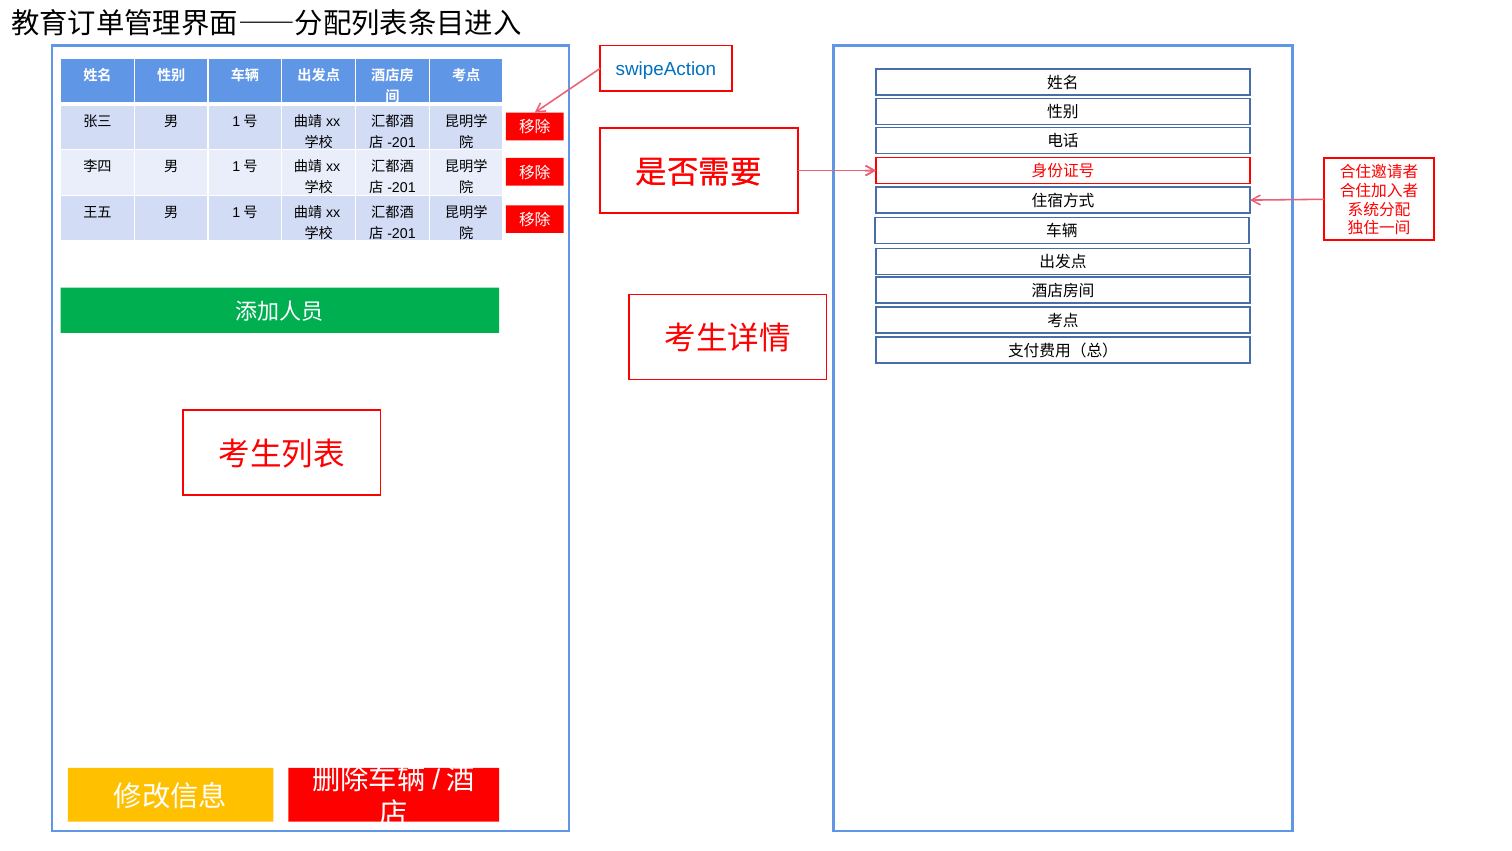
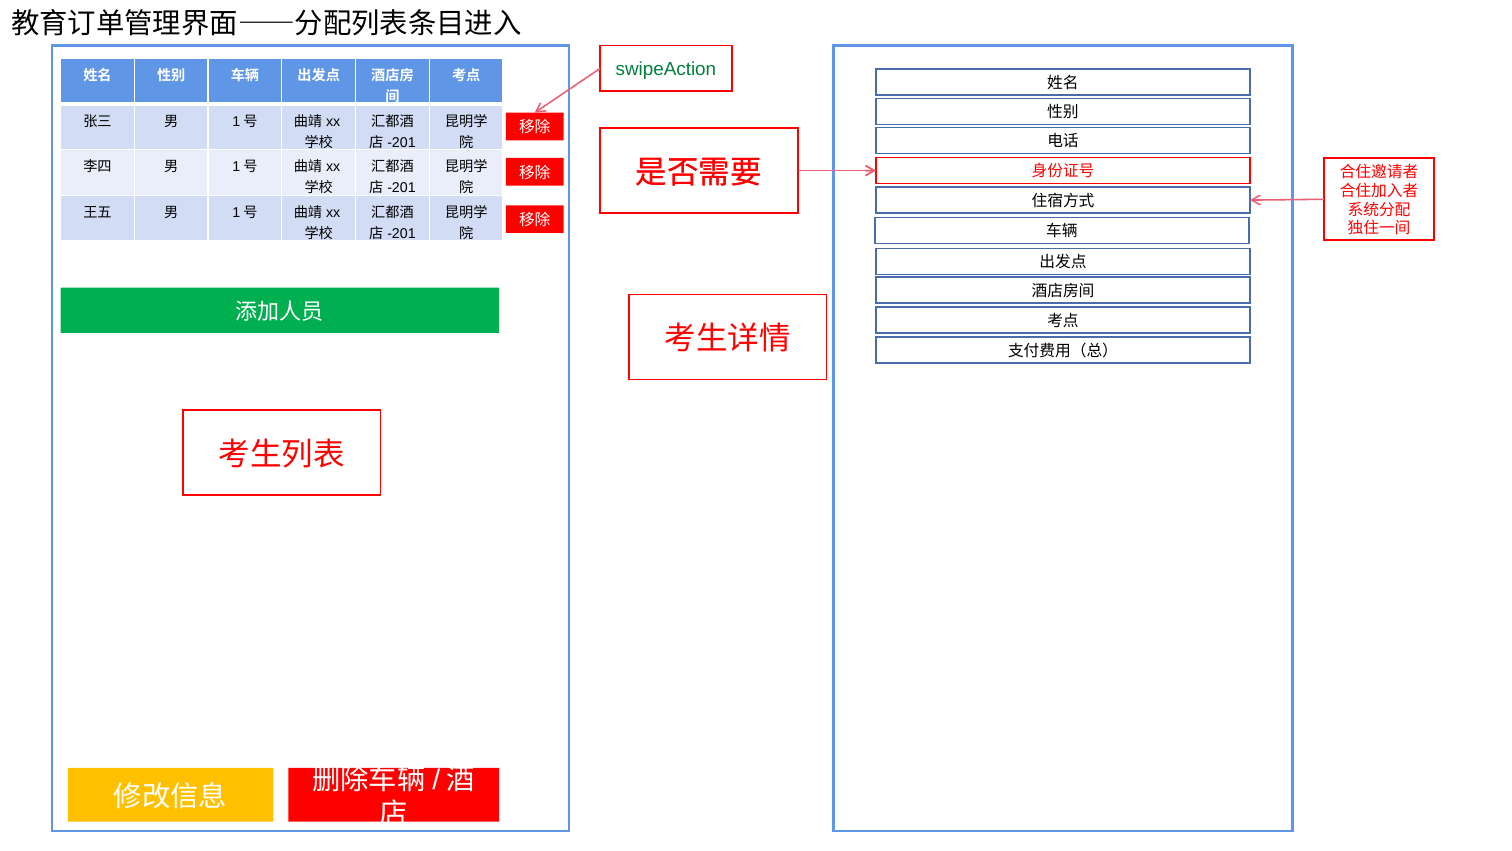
swipeAction colour: blue -> green (666, 70)
